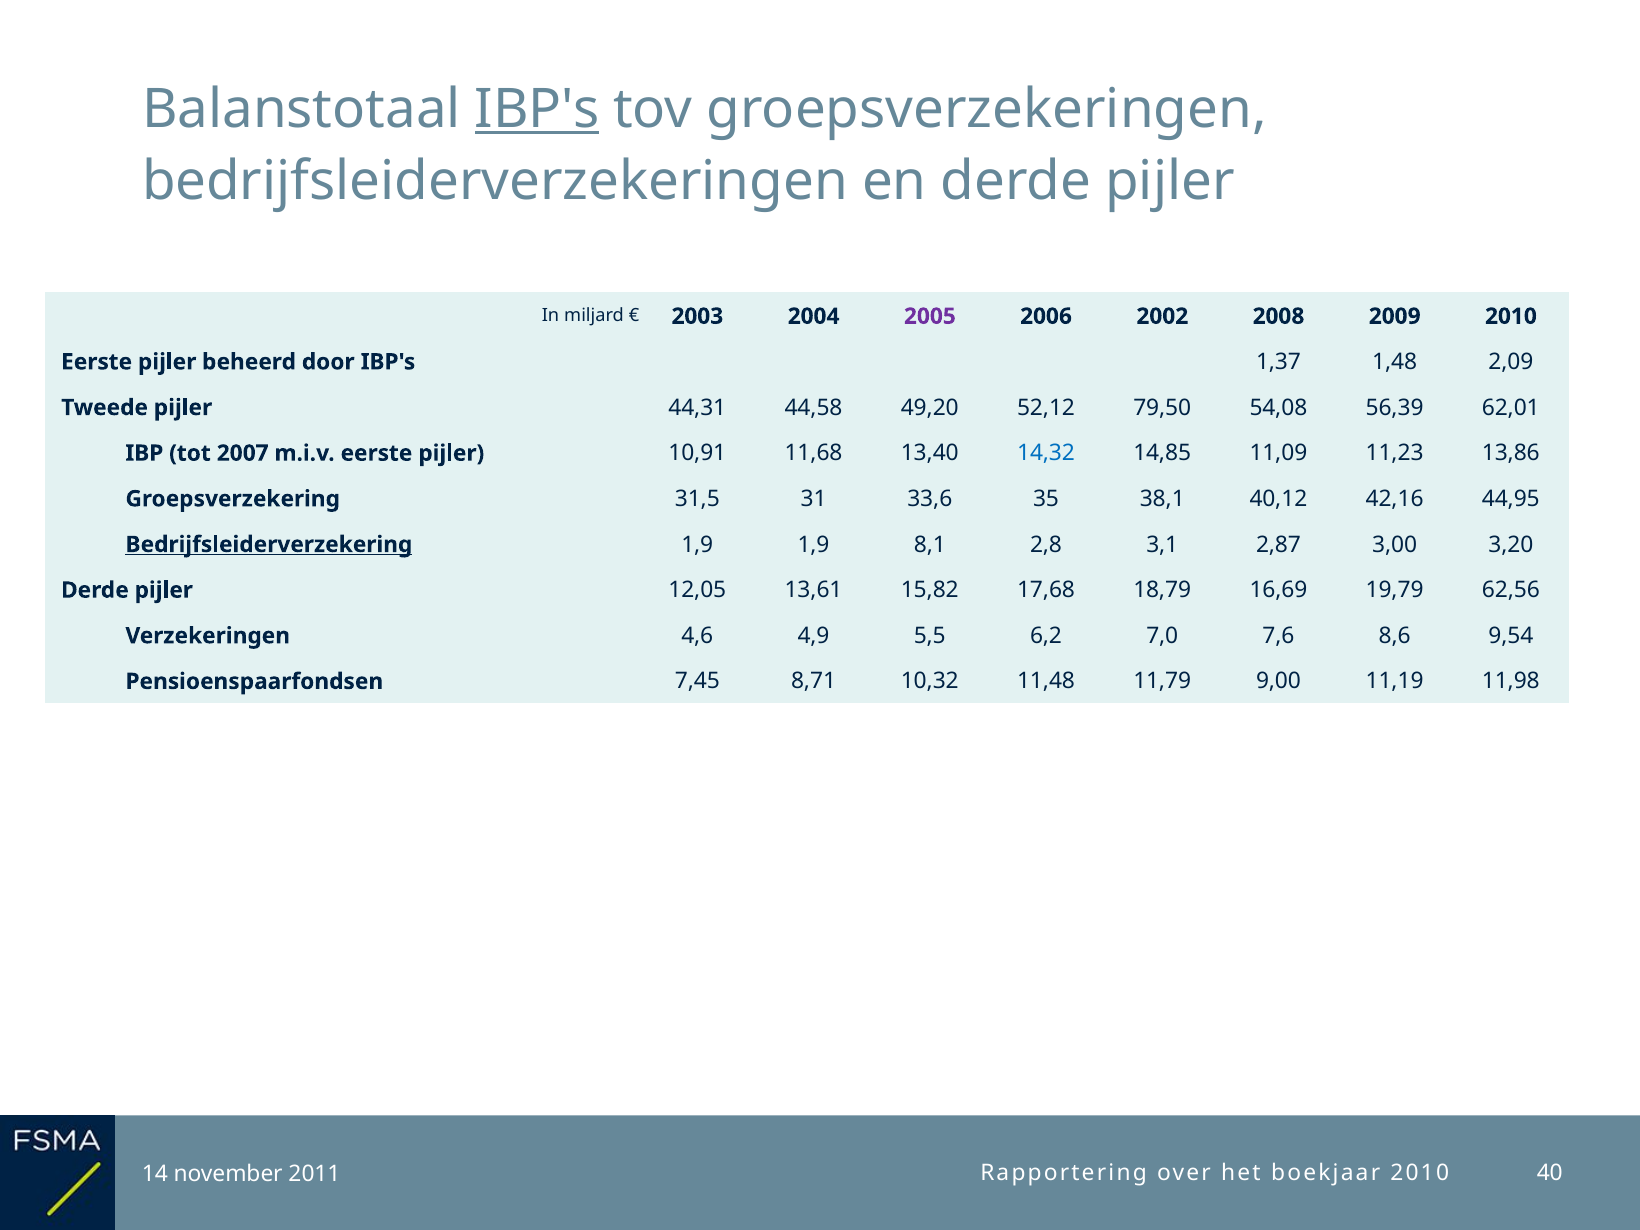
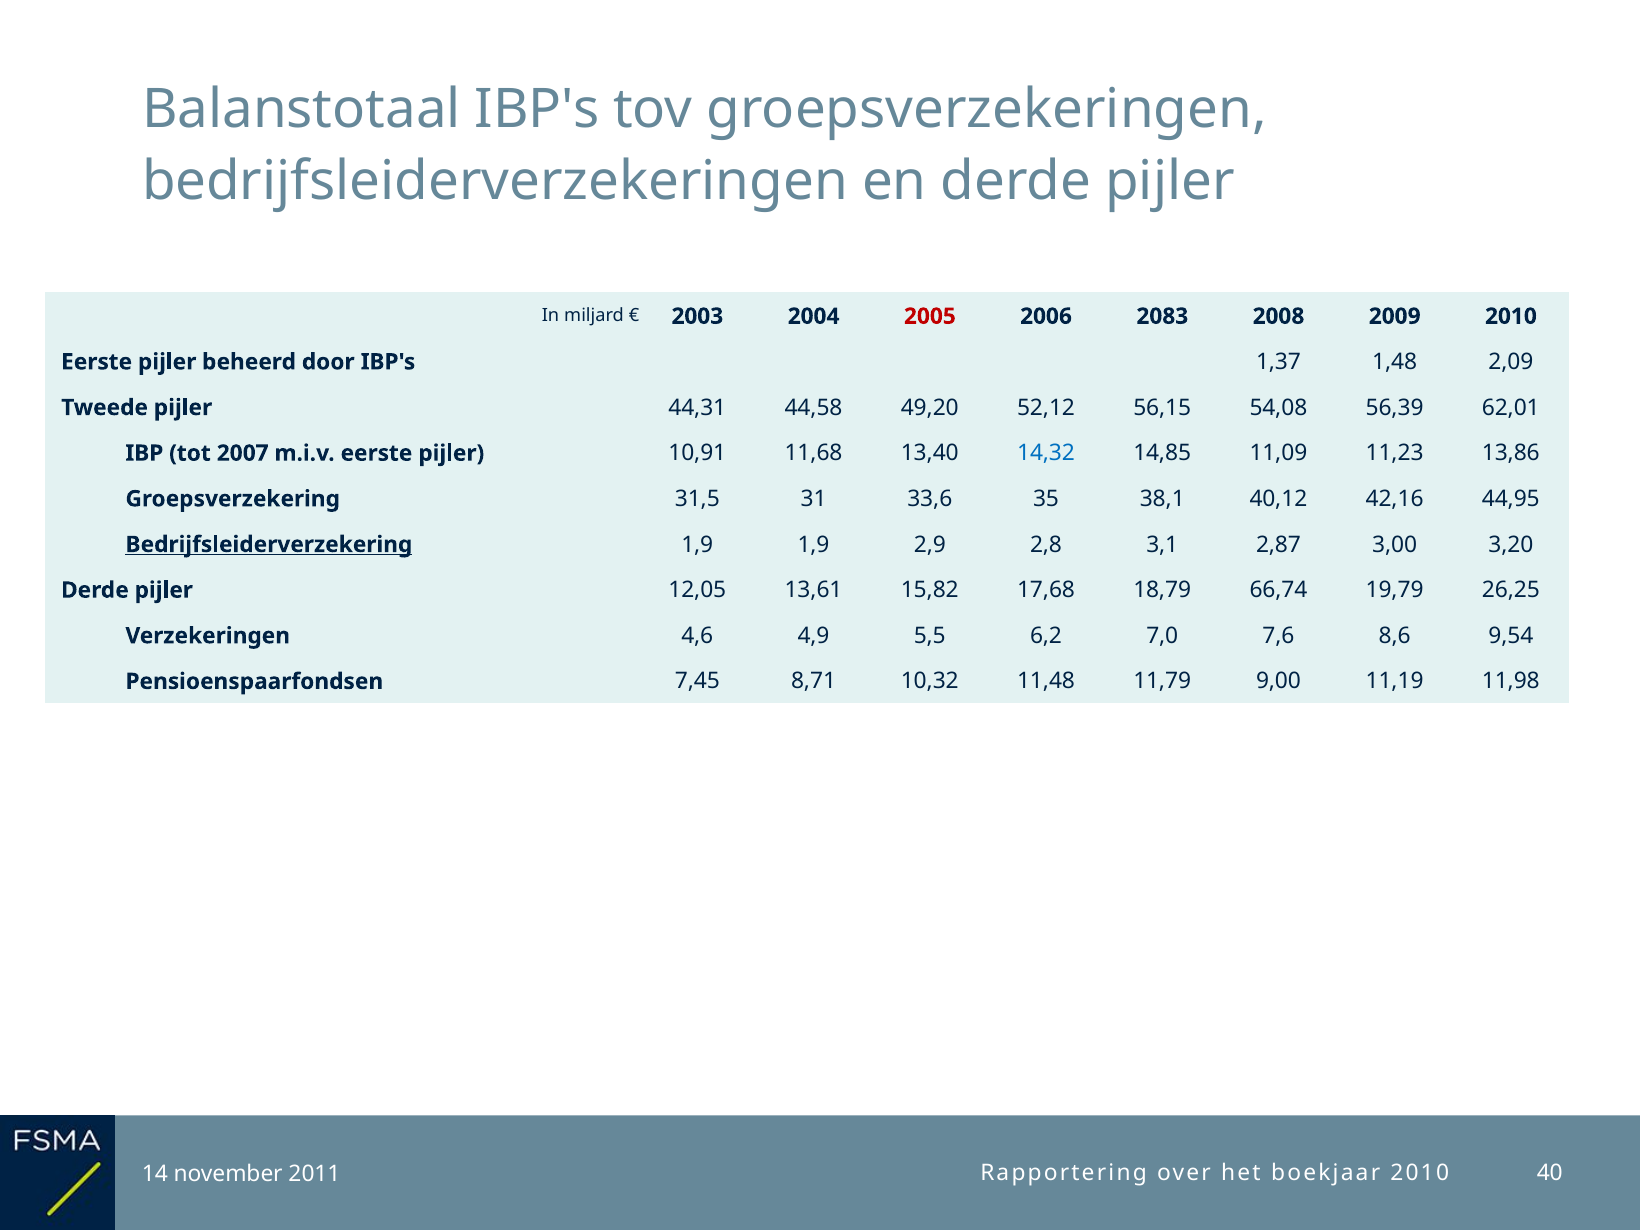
IBP's underline: present -> none (537, 109)
2005 colour: purple -> red (930, 316)
2002: 2002 -> 2083 (1162, 316)
79,50: 79,50 -> 56,15 (1162, 408)
8,1: 8,1 -> 2,9 (930, 545)
16,69: 16,69 -> 66,74 (1278, 590)
62,56: 62,56 -> 26,25 (1511, 590)
